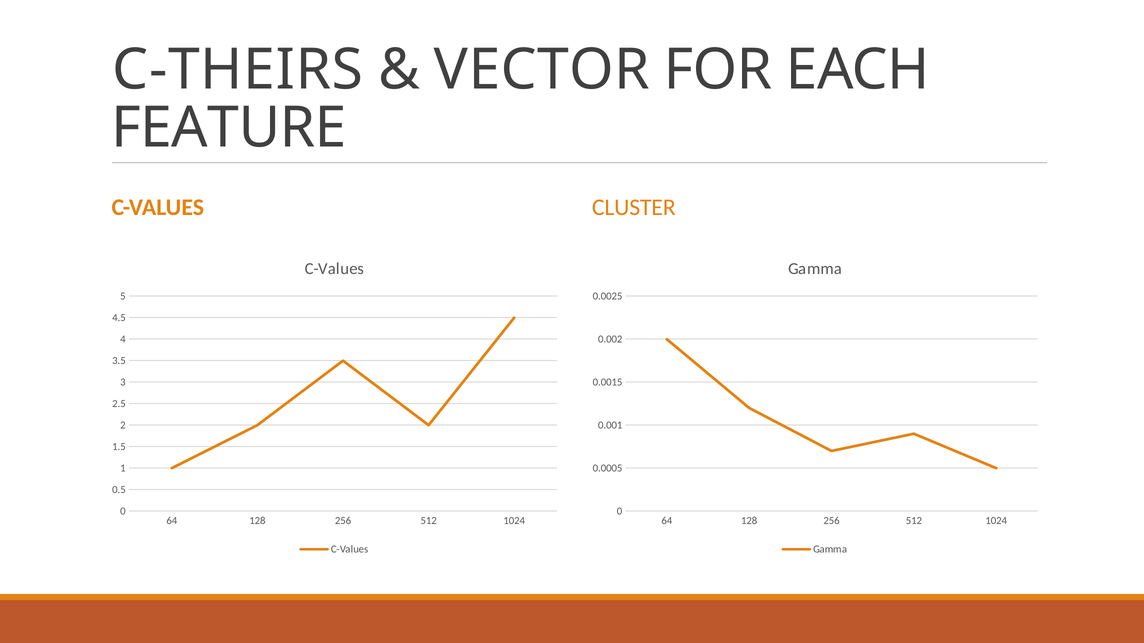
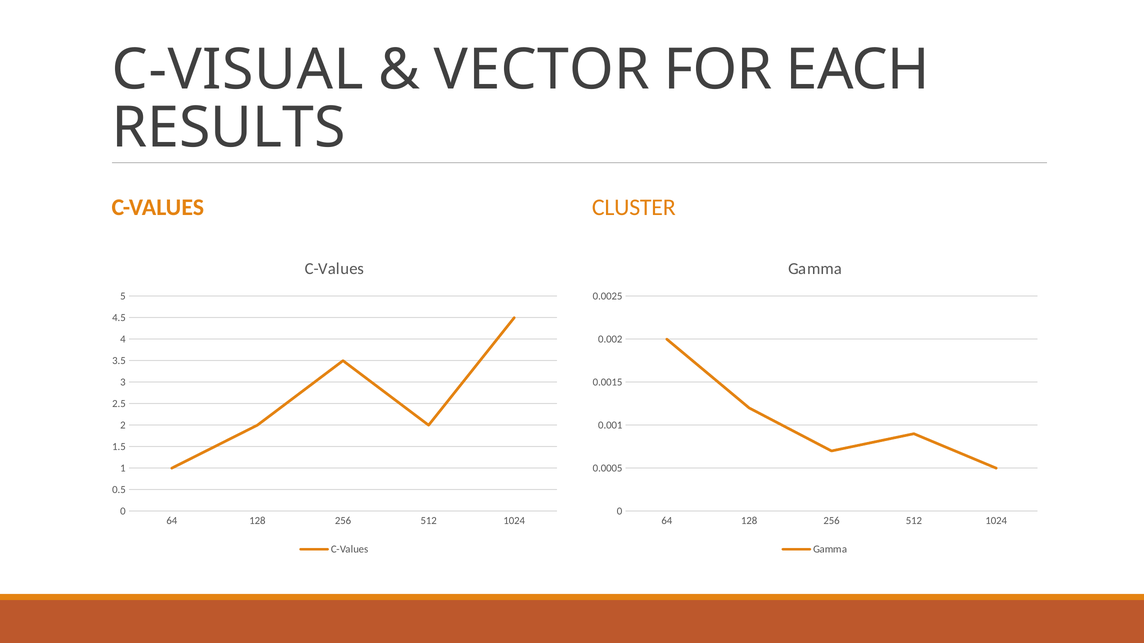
C-THEIRS: C-THEIRS -> C-VISUAL (238, 70)
FEATURE: FEATURE -> RESULTS (229, 128)
